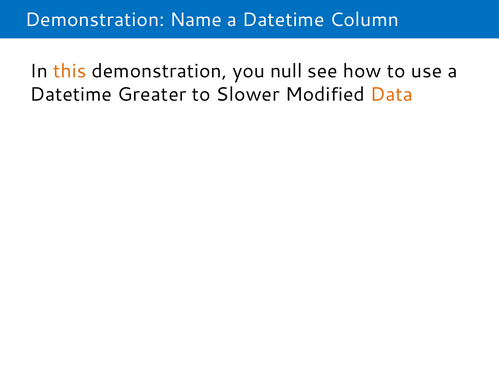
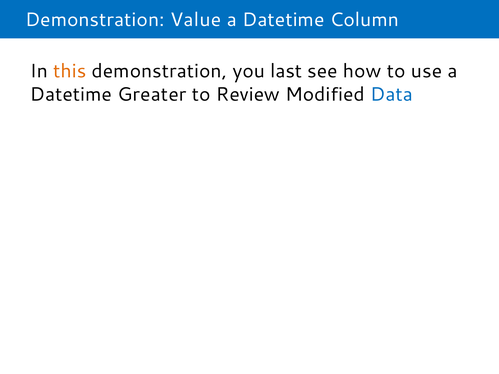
Name: Name -> Value (196, 20)
null: null -> last (286, 71)
Slower: Slower -> Review (248, 94)
Data colour: orange -> blue (392, 94)
